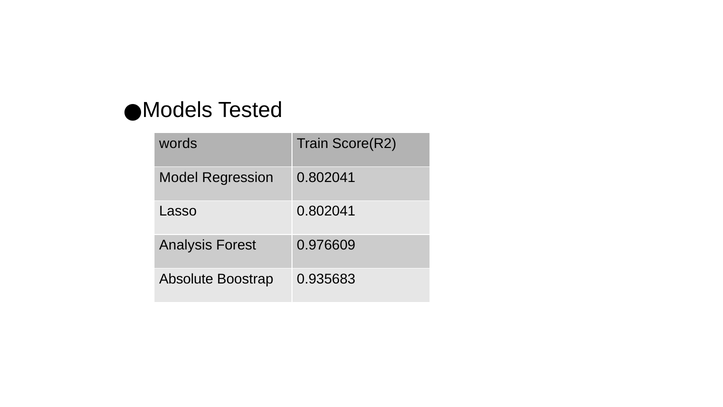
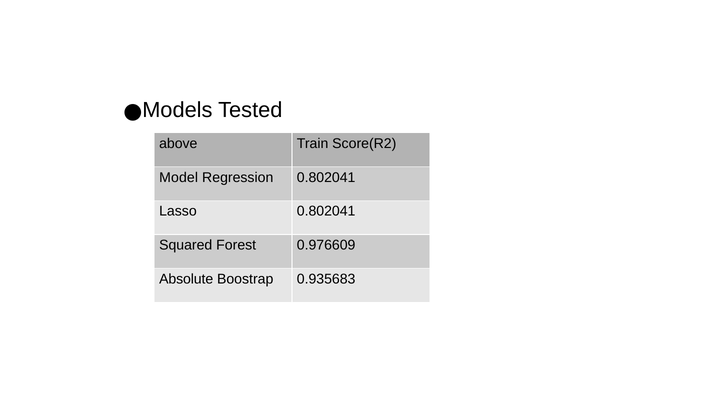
words: words -> above (178, 143)
Analysis: Analysis -> Squared (186, 245)
